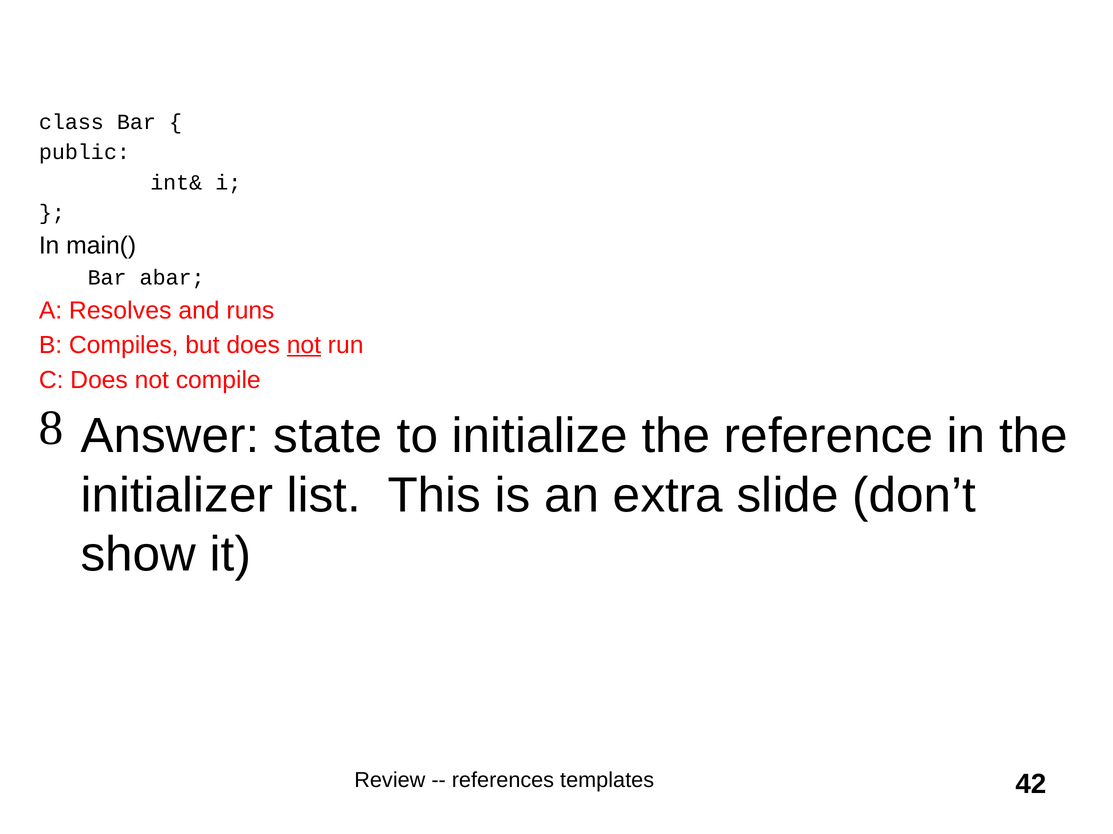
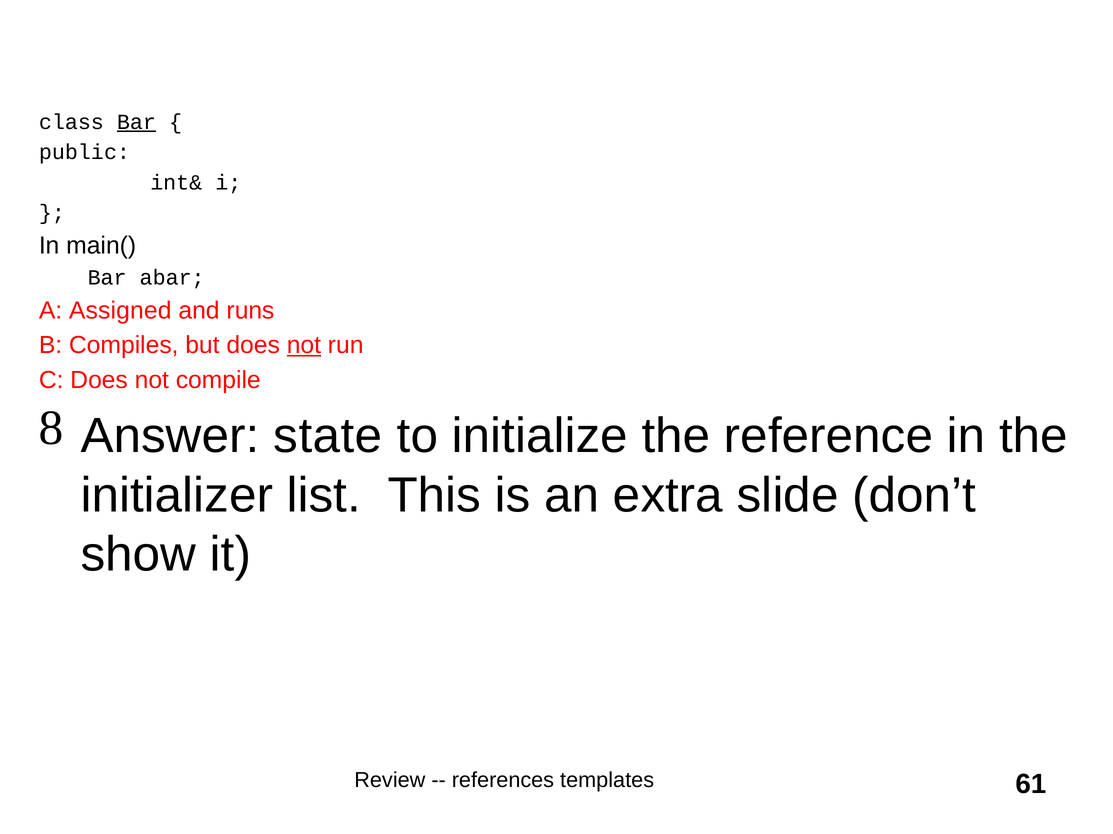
Bar underline: none -> present (136, 122)
Resolves: Resolves -> Assigned (120, 311)
42: 42 -> 61 (1031, 785)
